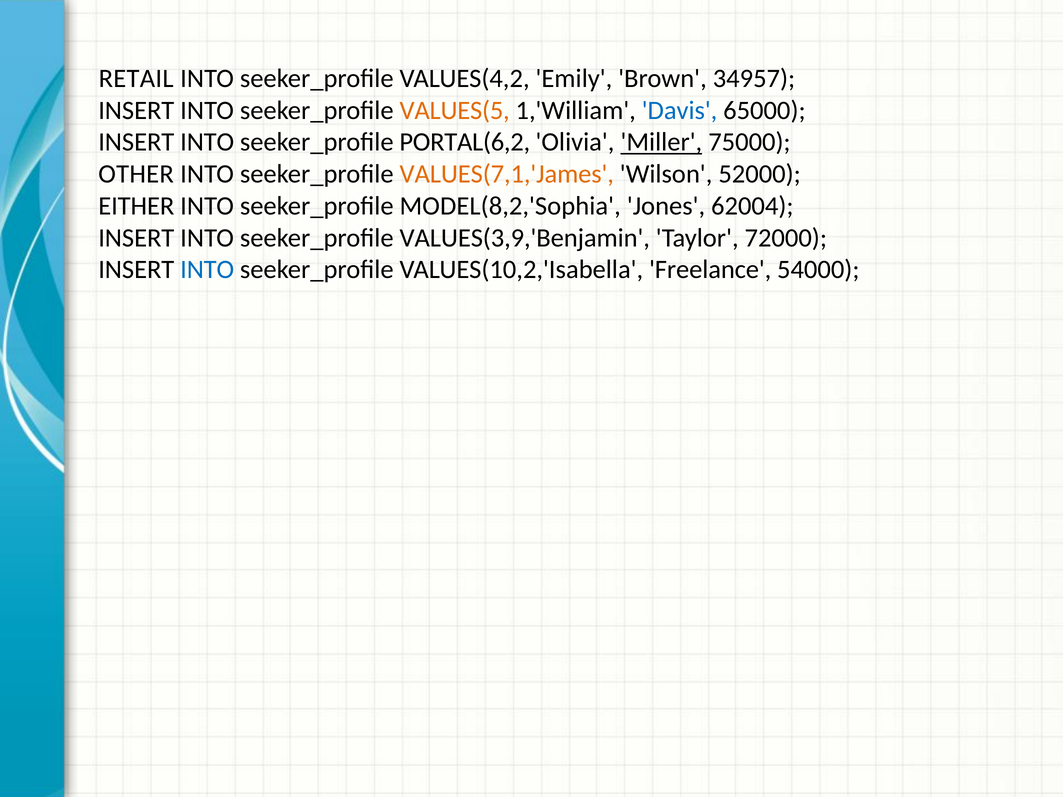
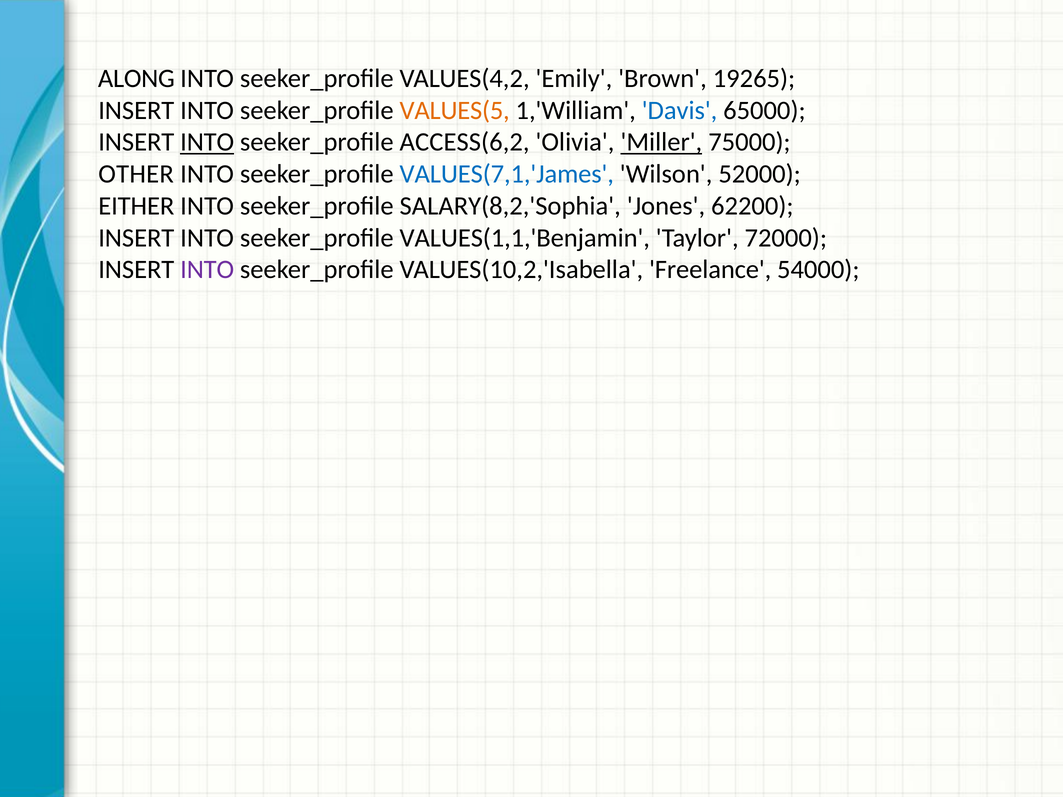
RETAIL: RETAIL -> ALONG (136, 78)
34957: 34957 -> 19265 (754, 78)
INTO underline: none -> present (207, 142)
PORTAL(6,2: PORTAL(6,2 -> ACCESS(6,2 (465, 142)
VALUES(7,1,'James colour: orange -> blue (507, 174)
MODEL(8,2,'Sophia: MODEL(8,2,'Sophia -> SALARY(8,2,'Sophia (510, 206)
62004: 62004 -> 62200 (752, 206)
VALUES(3,9,'Benjamin: VALUES(3,9,'Benjamin -> VALUES(1,1,'Benjamin (525, 238)
INTO colour: blue -> purple (207, 270)
